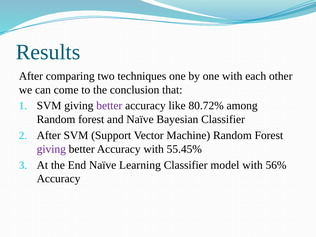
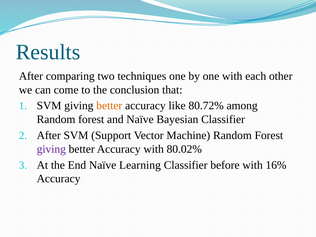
better colour: purple -> orange (109, 106)
55.45%: 55.45% -> 80.02% (184, 149)
model: model -> before (225, 165)
56%: 56% -> 16% (276, 165)
